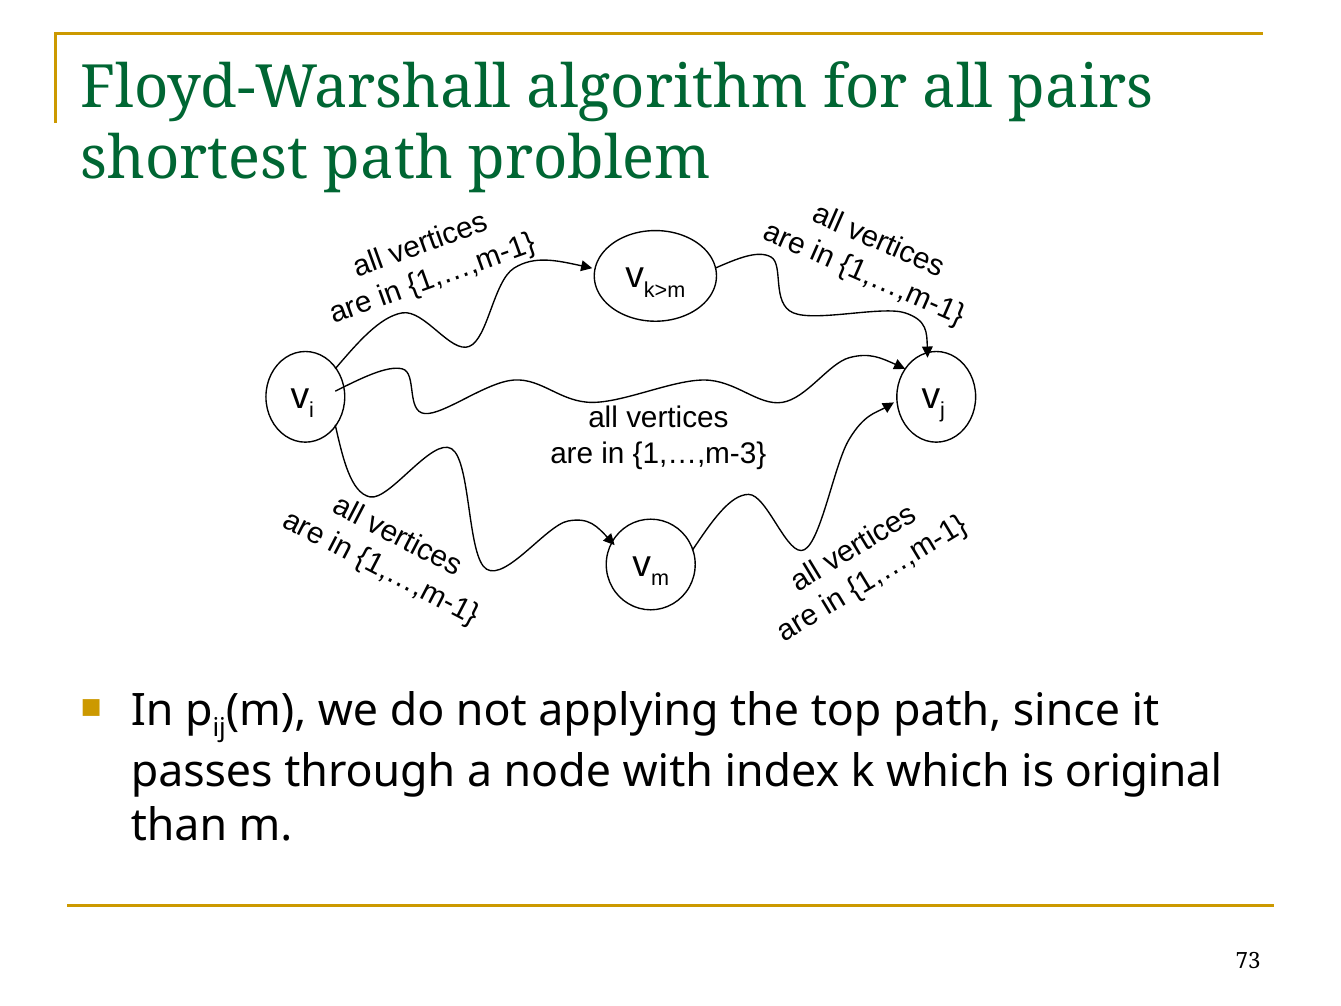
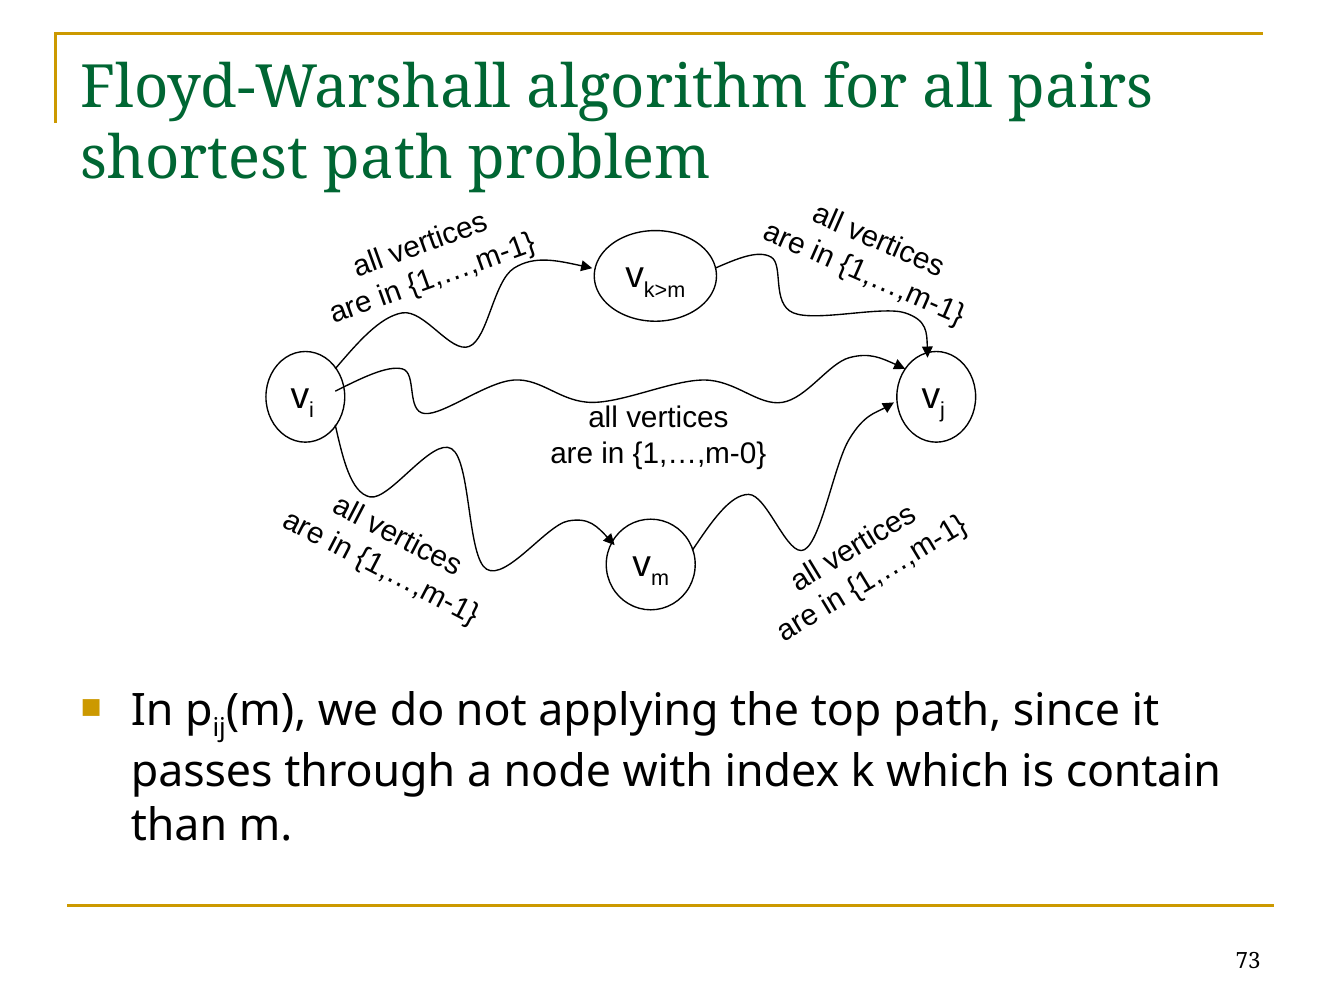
1,…,m-3: 1,…,m-3 -> 1,…,m-0 (700, 453)
original: original -> contain (1143, 772)
